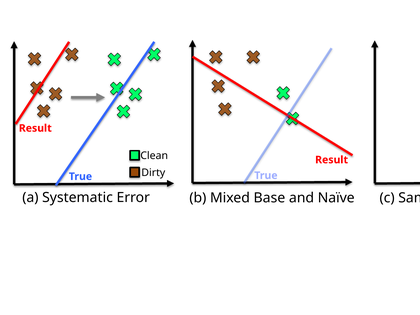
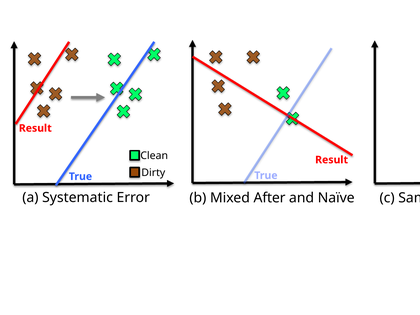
Base: Base -> After (270, 198)
